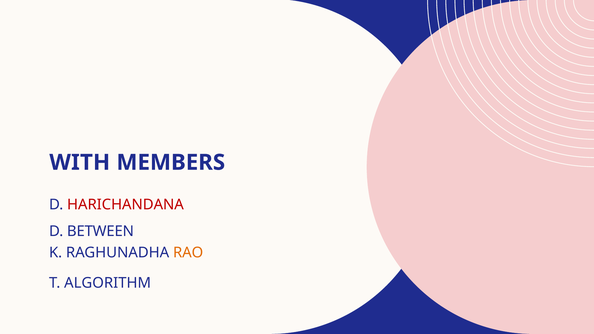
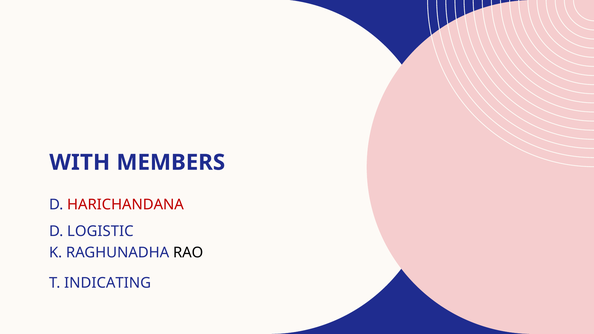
BETWEEN: BETWEEN -> LOGISTIC (100, 231)
RAO colour: orange -> black (188, 253)
ALGORITHM: ALGORITHM -> INDICATING (108, 283)
